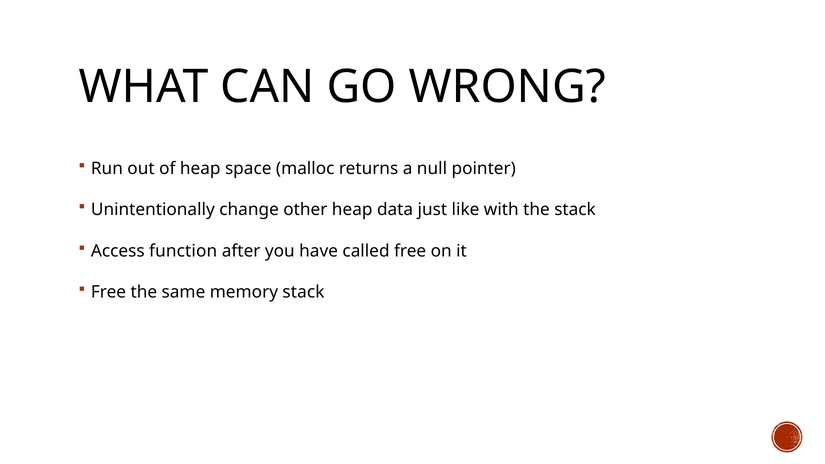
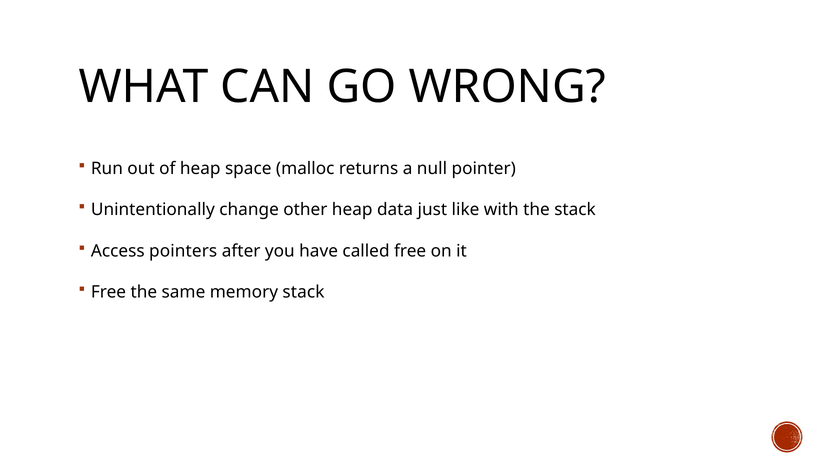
function: function -> pointers (183, 251)
